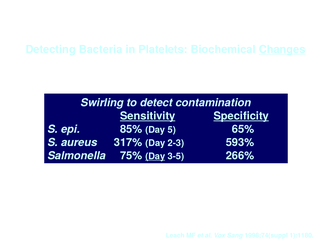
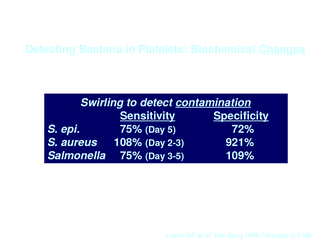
contamination underline: none -> present (213, 103)
epi 85%: 85% -> 75% (131, 129)
65%: 65% -> 72% (243, 129)
317%: 317% -> 108% (128, 142)
593%: 593% -> 921% (240, 142)
Day underline: present -> none (155, 156)
266%: 266% -> 109% (240, 156)
